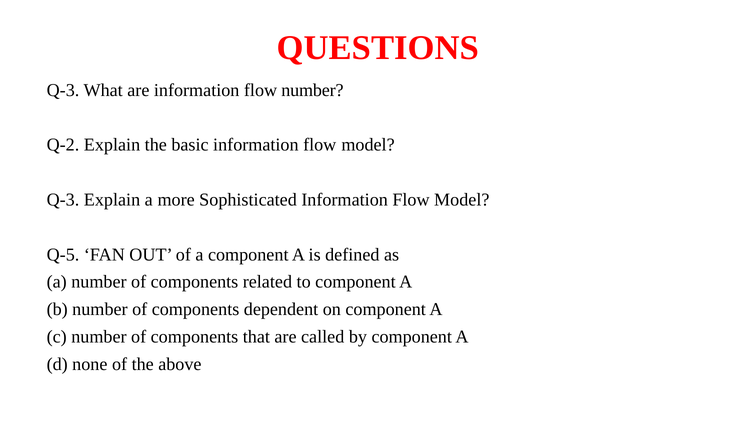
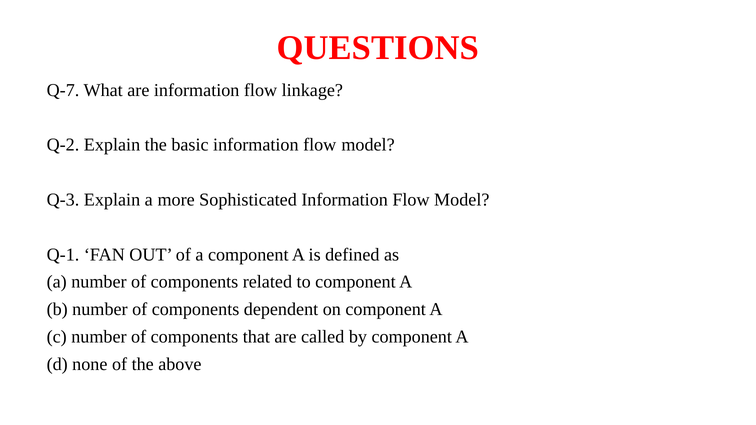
Q-3: Q-3 -> Q-7 (63, 90)
flow number: number -> linkage (312, 90)
Q-5: Q-5 -> Q-1 (63, 255)
